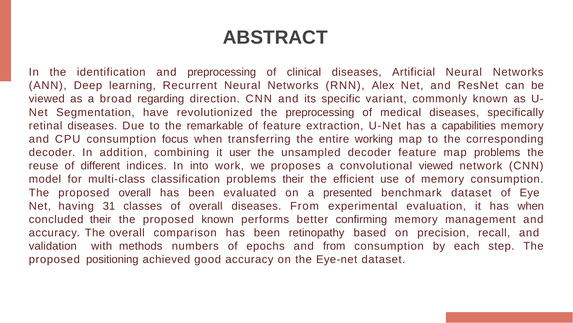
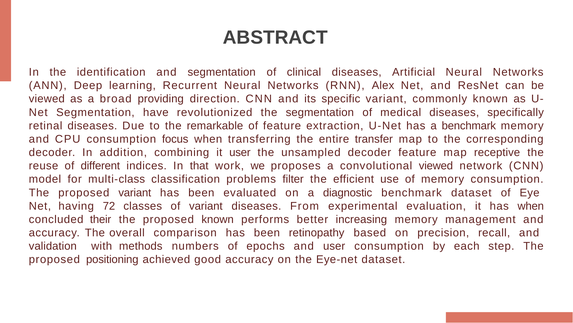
and preprocessing: preprocessing -> segmentation (222, 72)
regarding: regarding -> providing (161, 99)
the preprocessing: preprocessing -> segmentation (320, 112)
a capabilities: capabilities -> benchmark (469, 126)
working: working -> transfer (374, 139)
map problems: problems -> receptive (497, 152)
into: into -> that (199, 166)
problems their: their -> filter (293, 179)
proposed overall: overall -> variant (135, 192)
presented: presented -> diagnostic (348, 192)
31: 31 -> 72 (109, 206)
of overall: overall -> variant (206, 206)
confirming: confirming -> increasing (361, 219)
and from: from -> user (334, 246)
